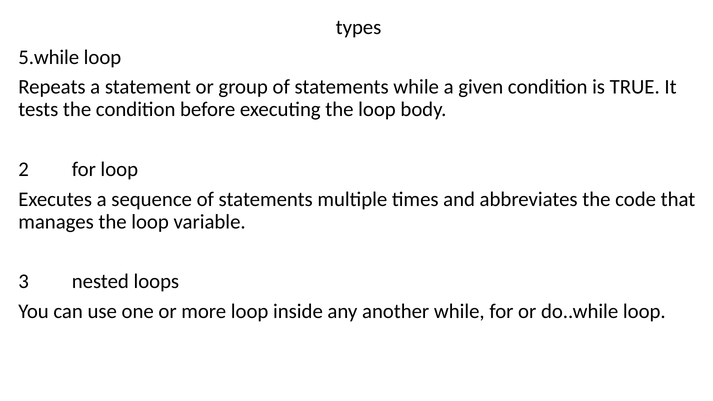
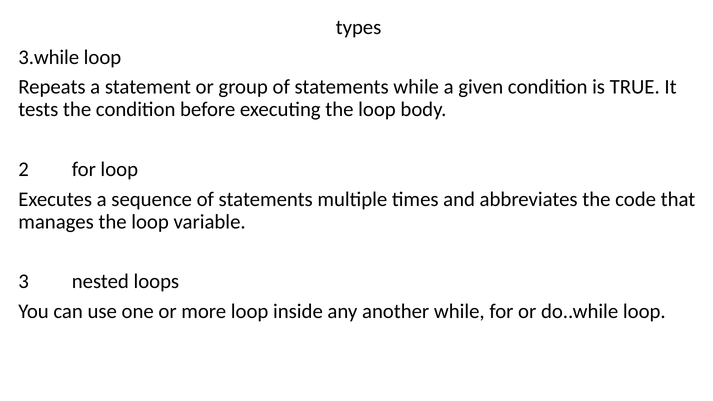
5.while: 5.while -> 3.while (49, 57)
